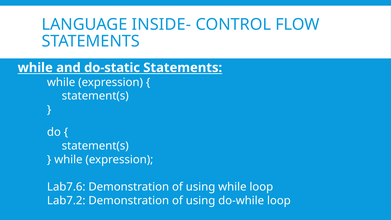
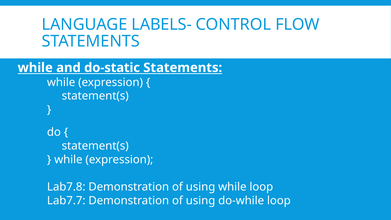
INSIDE-: INSIDE- -> LABELS- (162, 25)
Lab7.6: Lab7.6 -> Lab7.8 (66, 187)
Lab7.2: Lab7.2 -> Lab7.7 (66, 201)
